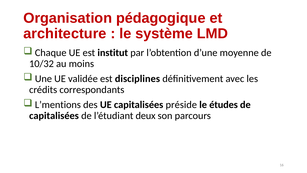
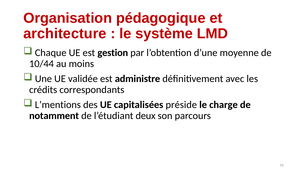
institut: institut -> gestion (113, 53)
10/32: 10/32 -> 10/44 (42, 64)
disciplines: disciplines -> administre (137, 79)
études: études -> charge (223, 104)
capitalisées: capitalisées -> notamment (54, 116)
